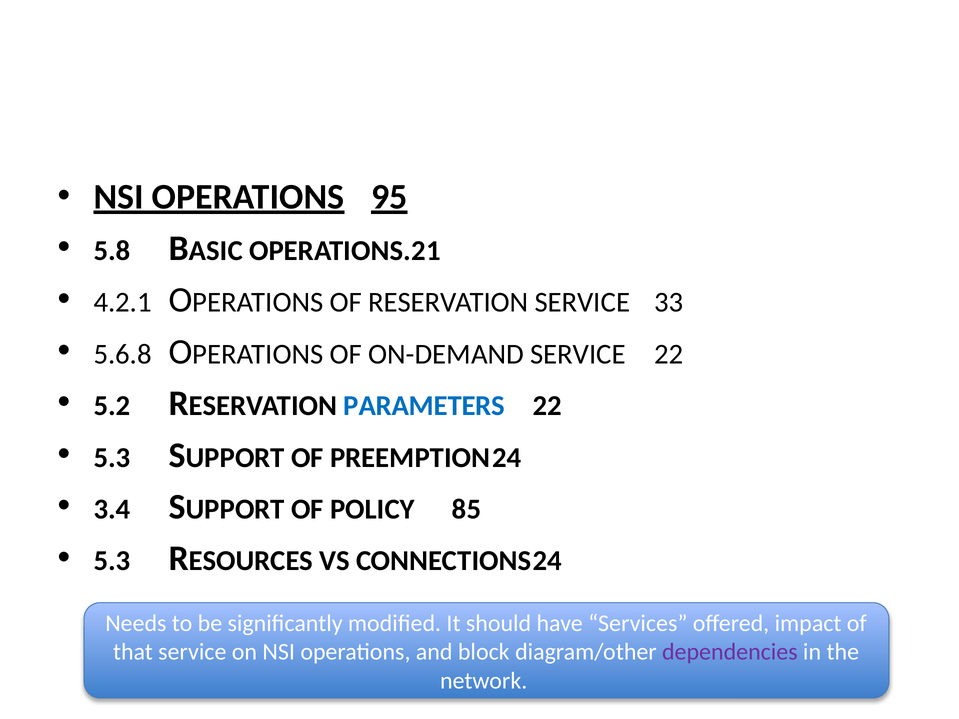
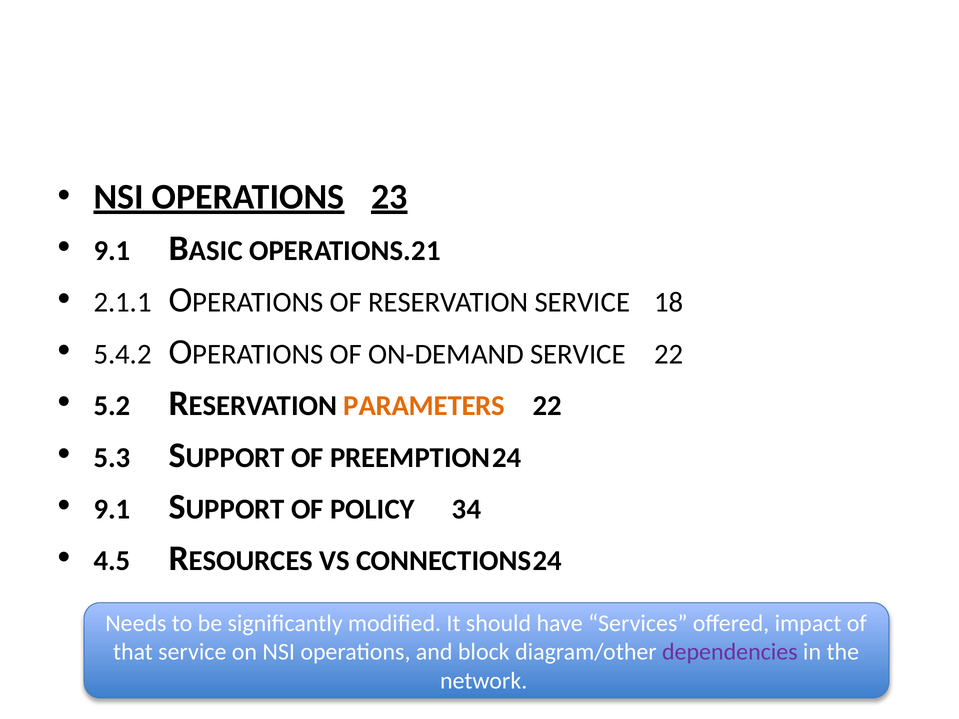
95: 95 -> 23 (389, 197)
5.8: 5.8 -> 9.1 (112, 251)
4.2.1: 4.2.1 -> 2.1.1 (123, 303)
33: 33 -> 18 (669, 303)
5.6.8: 5.6.8 -> 5.4.2 (123, 354)
PARAMETERS colour: blue -> orange (424, 406)
3.4: 3.4 -> 9.1 (112, 509)
85: 85 -> 34 (467, 509)
5.3: 5.3 -> 4.5 (112, 561)
